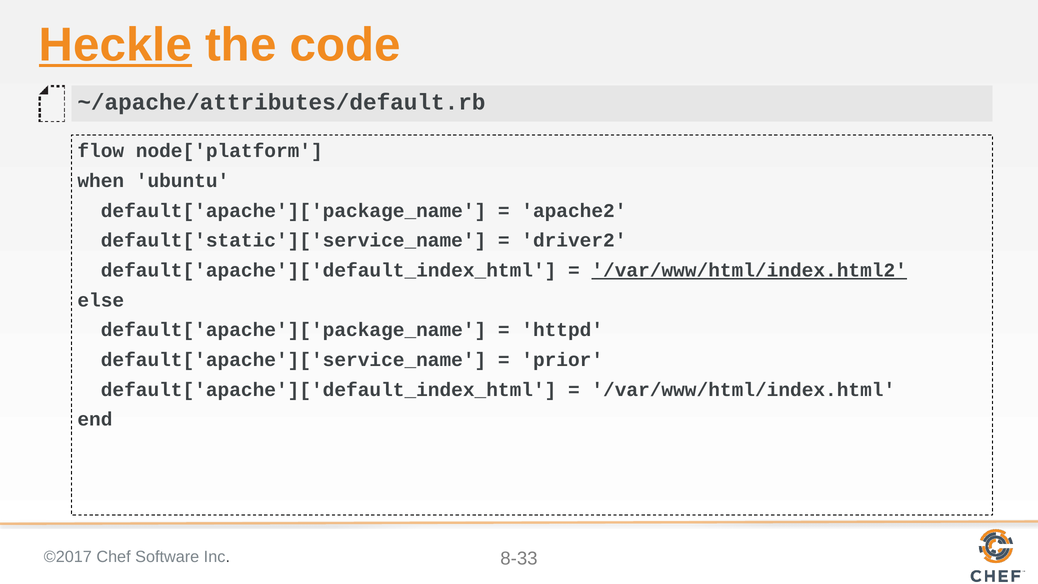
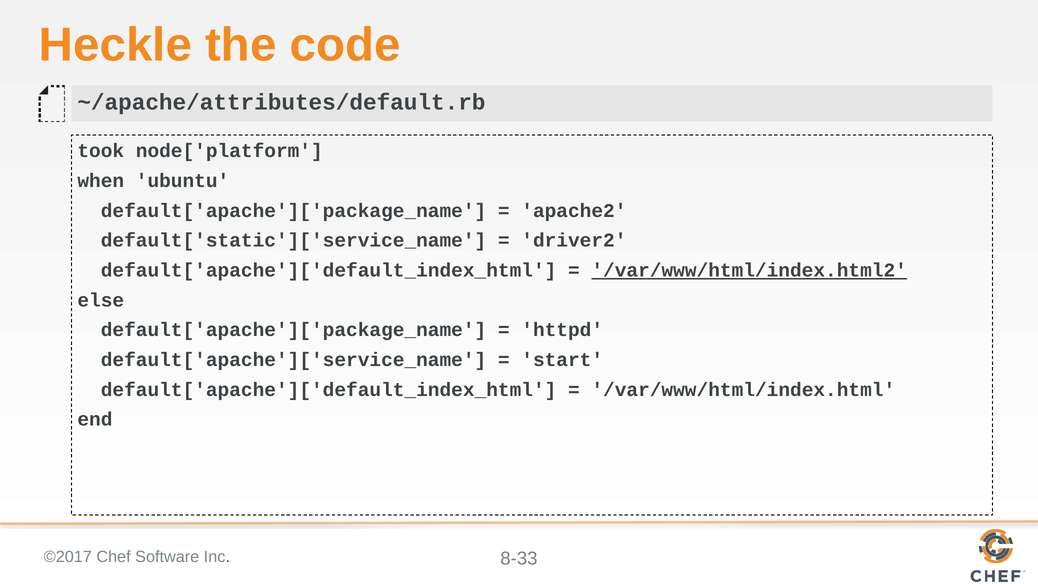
Heckle underline: present -> none (115, 45)
flow: flow -> took (101, 151)
prior: prior -> start (562, 360)
